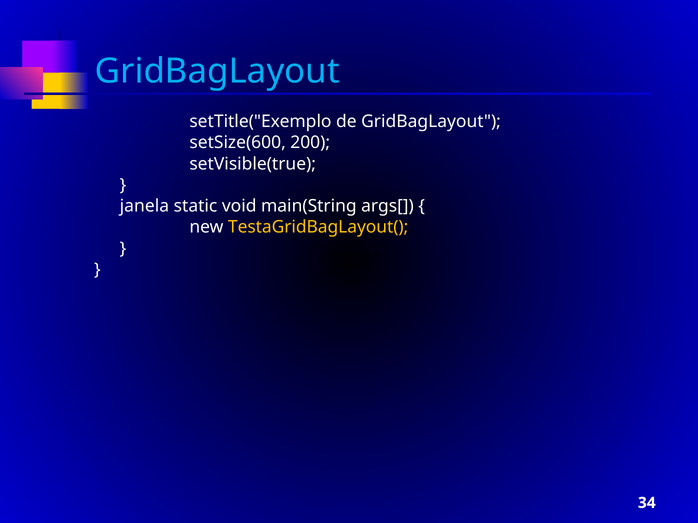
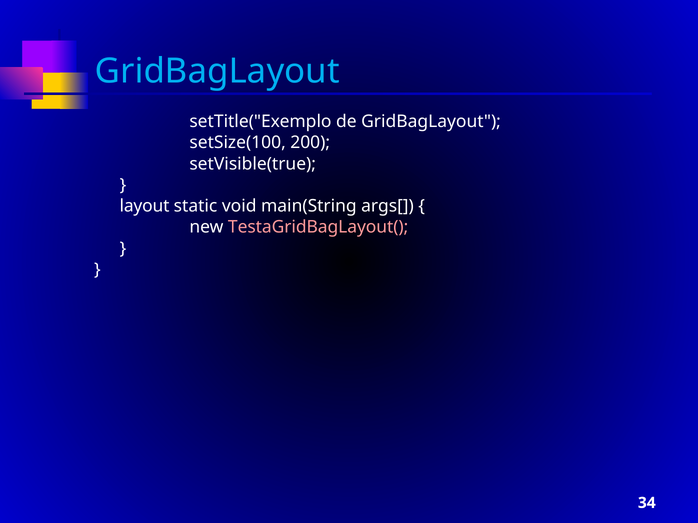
setSize(600: setSize(600 -> setSize(100 (238, 143)
janela: janela -> layout (145, 206)
TestaGridBagLayout( colour: yellow -> pink (318, 227)
